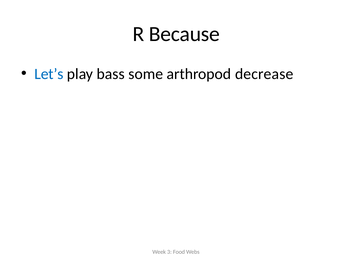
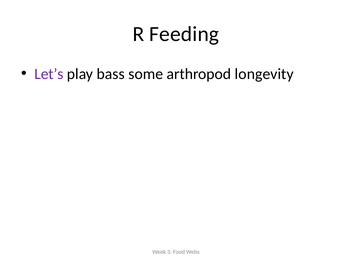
Because: Because -> Feeding (184, 34)
Let’s colour: blue -> purple (49, 74)
decrease: decrease -> longevity (264, 74)
